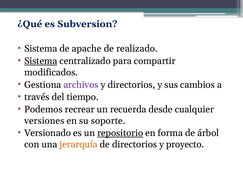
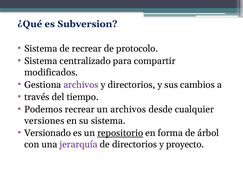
de apache: apache -> recrear (87, 49)
realizado: realizado -> protocolo (137, 49)
Sistema underline: present -> none (41, 61)
un recuerda: recuerda -> archivos (128, 110)
su soporte: soporte -> sistema (108, 121)
jerarquía colour: orange -> purple (78, 145)
